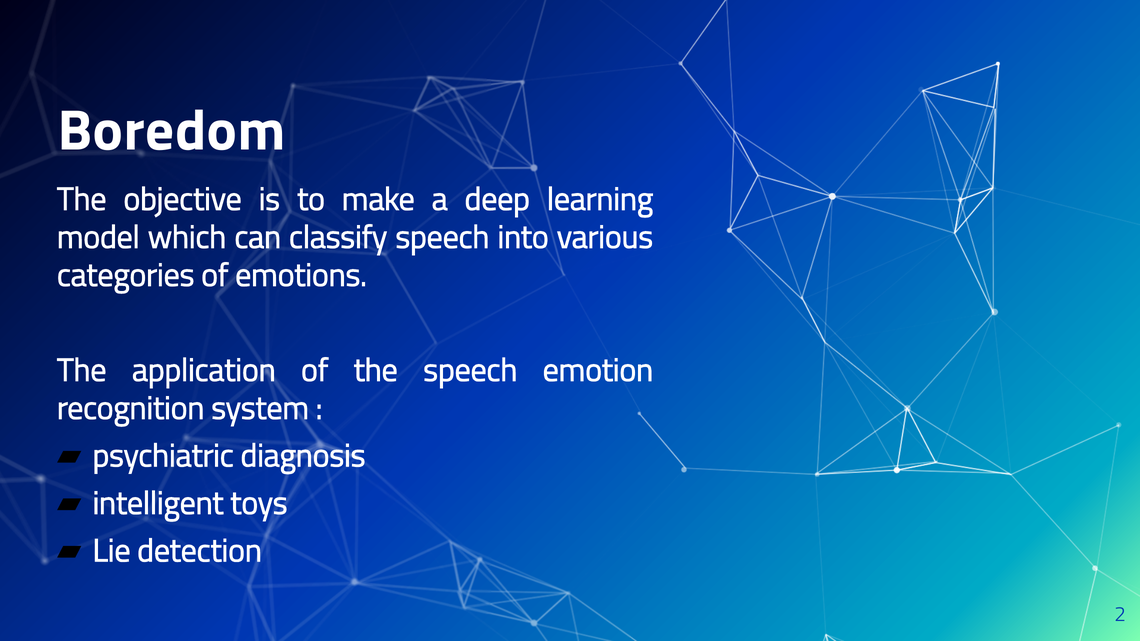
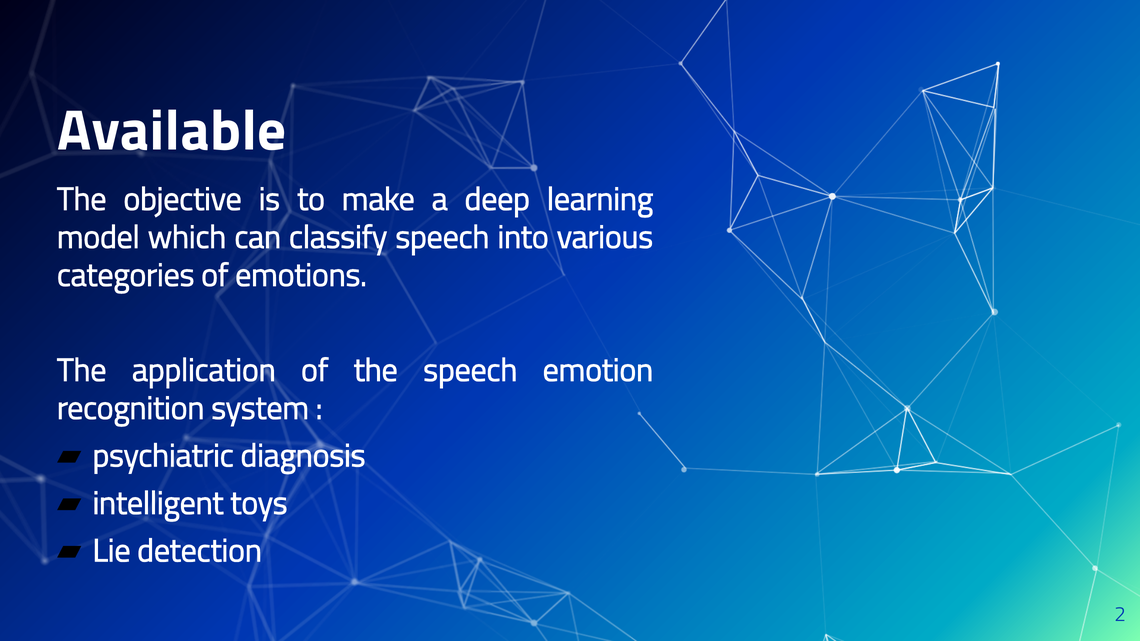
Boredom: Boredom -> Available (172, 131)
